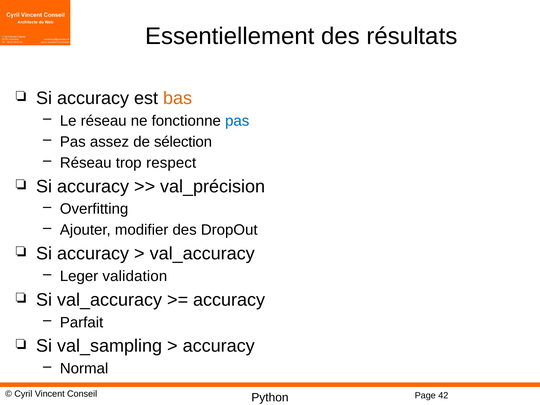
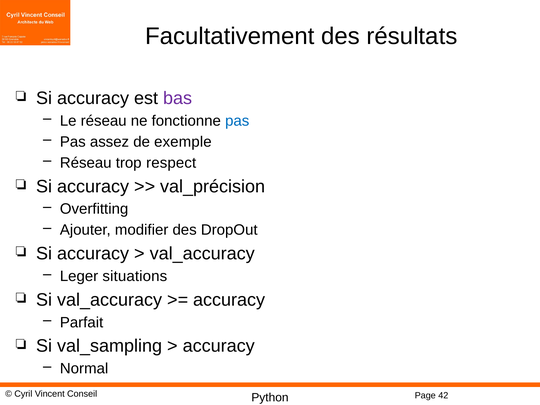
Essentiellement: Essentiellement -> Facultativement (230, 36)
bas colour: orange -> purple (178, 98)
sélection: sélection -> exemple (183, 142)
validation: validation -> situations (135, 276)
